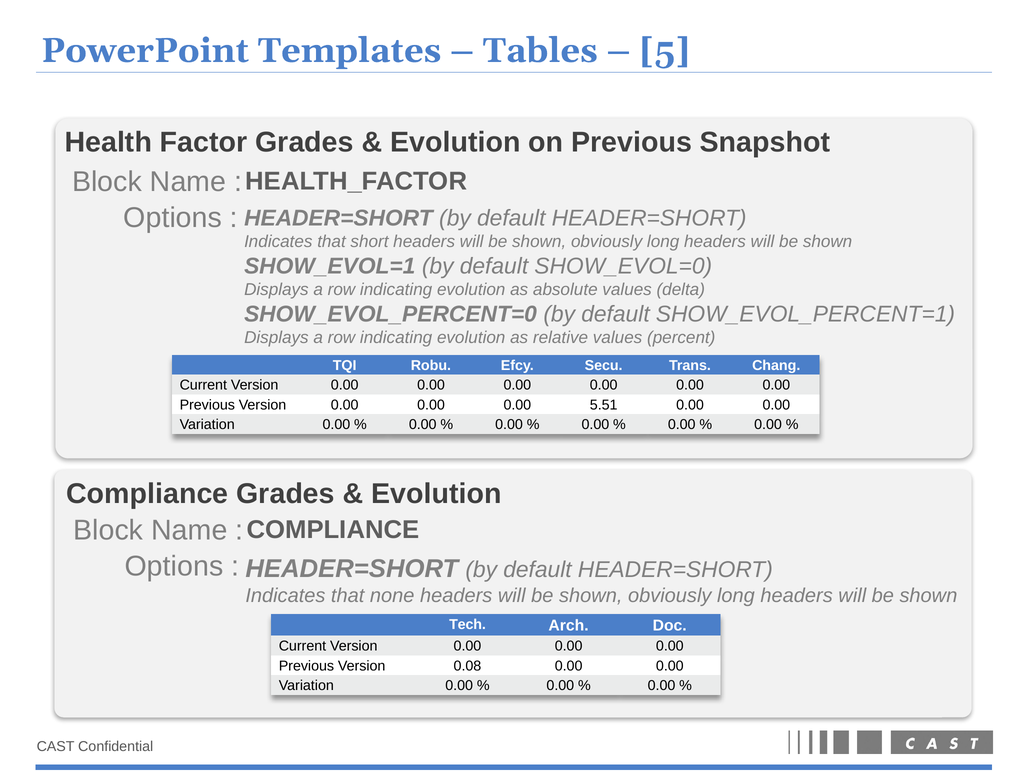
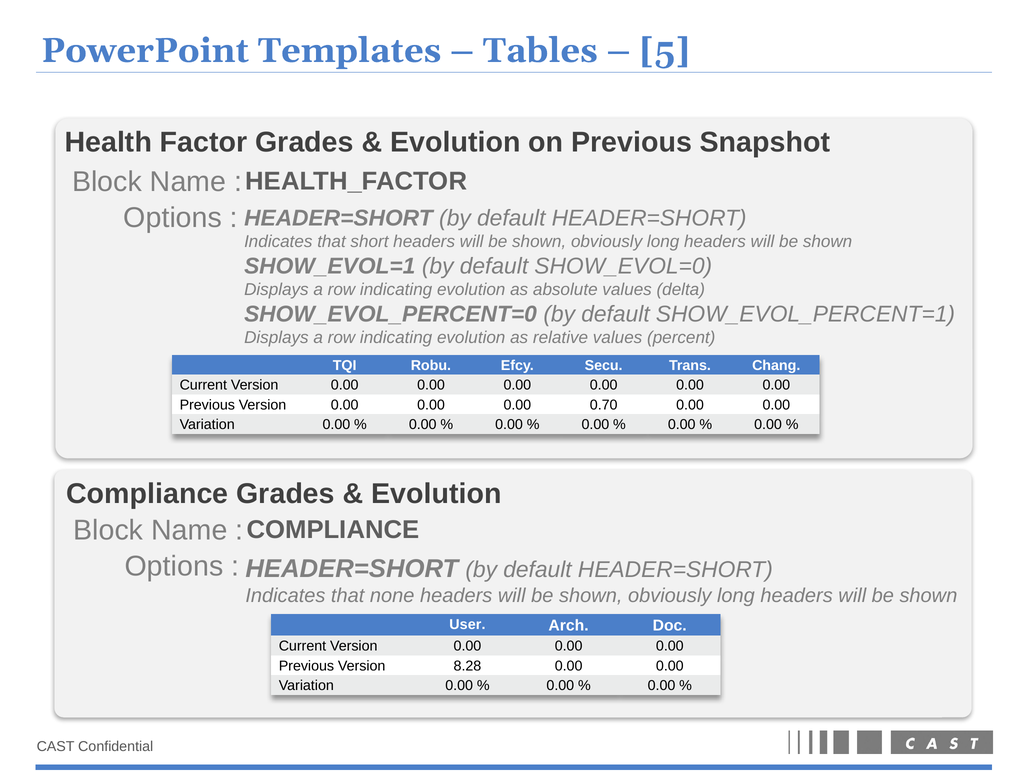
5.51: 5.51 -> 0.70 (604, 405)
Tech: Tech -> User (467, 624)
0.08: 0.08 -> 8.28 (467, 666)
